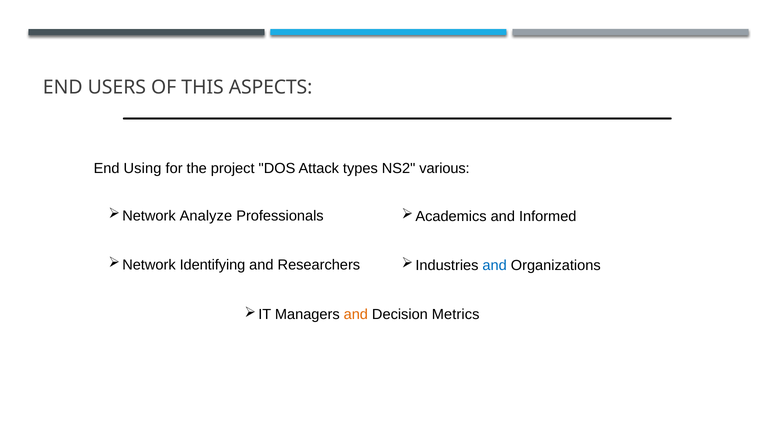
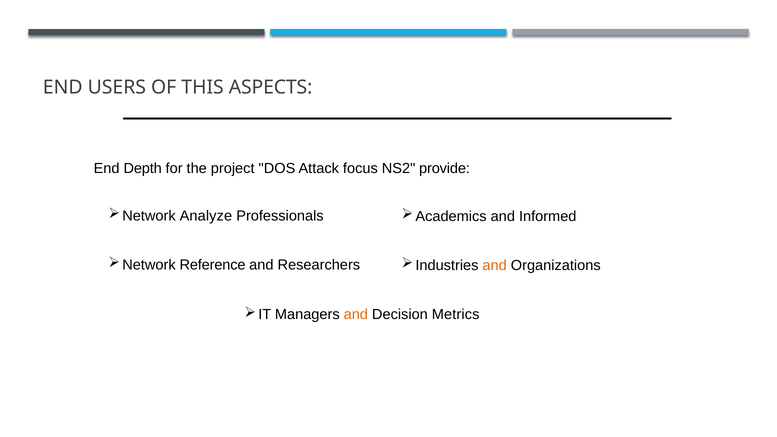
Using: Using -> Depth (143, 168)
types: types -> focus (360, 168)
various: various -> provide (445, 168)
Identifying: Identifying -> Reference (213, 265)
and colour: blue -> orange (495, 265)
